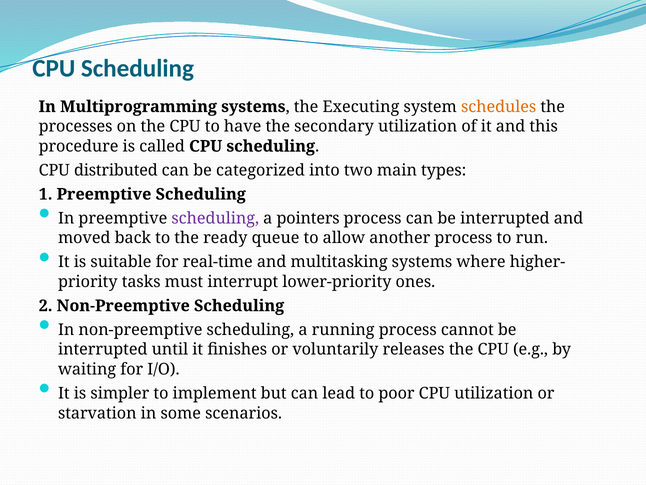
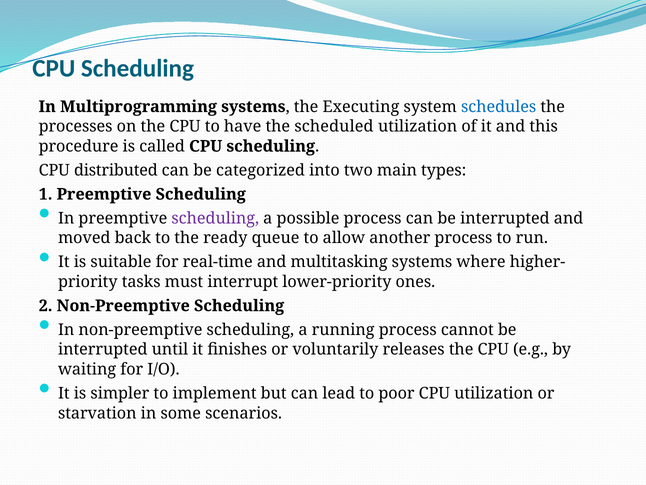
schedules colour: orange -> blue (499, 107)
secondary: secondary -> scheduled (334, 126)
pointers: pointers -> possible (308, 218)
